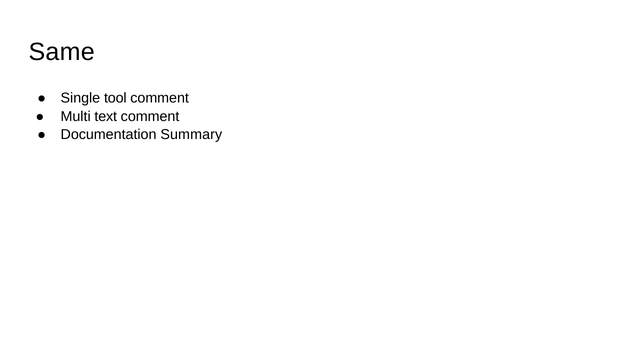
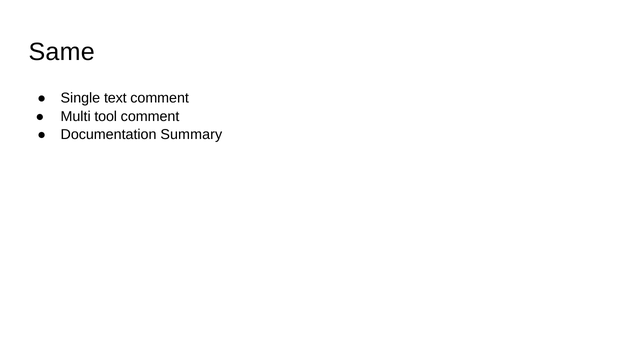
tool: tool -> text (115, 98)
text: text -> tool (106, 116)
